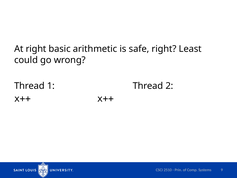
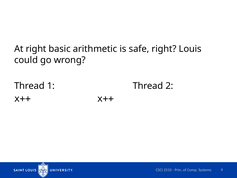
Least: Least -> Louis (190, 49)
